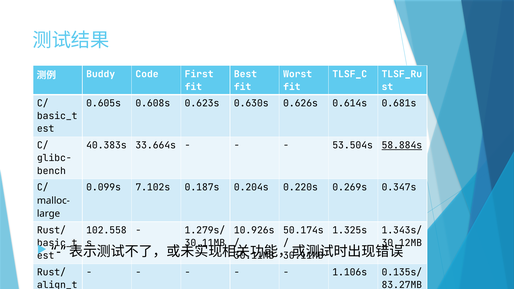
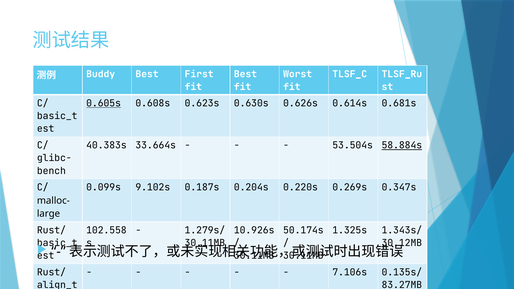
Buddy Code: Code -> Best (147, 74)
0.605s underline: none -> present (104, 103)
7.102s: 7.102s -> 9.102s (153, 188)
1.106s: 1.106s -> 7.106s (350, 272)
